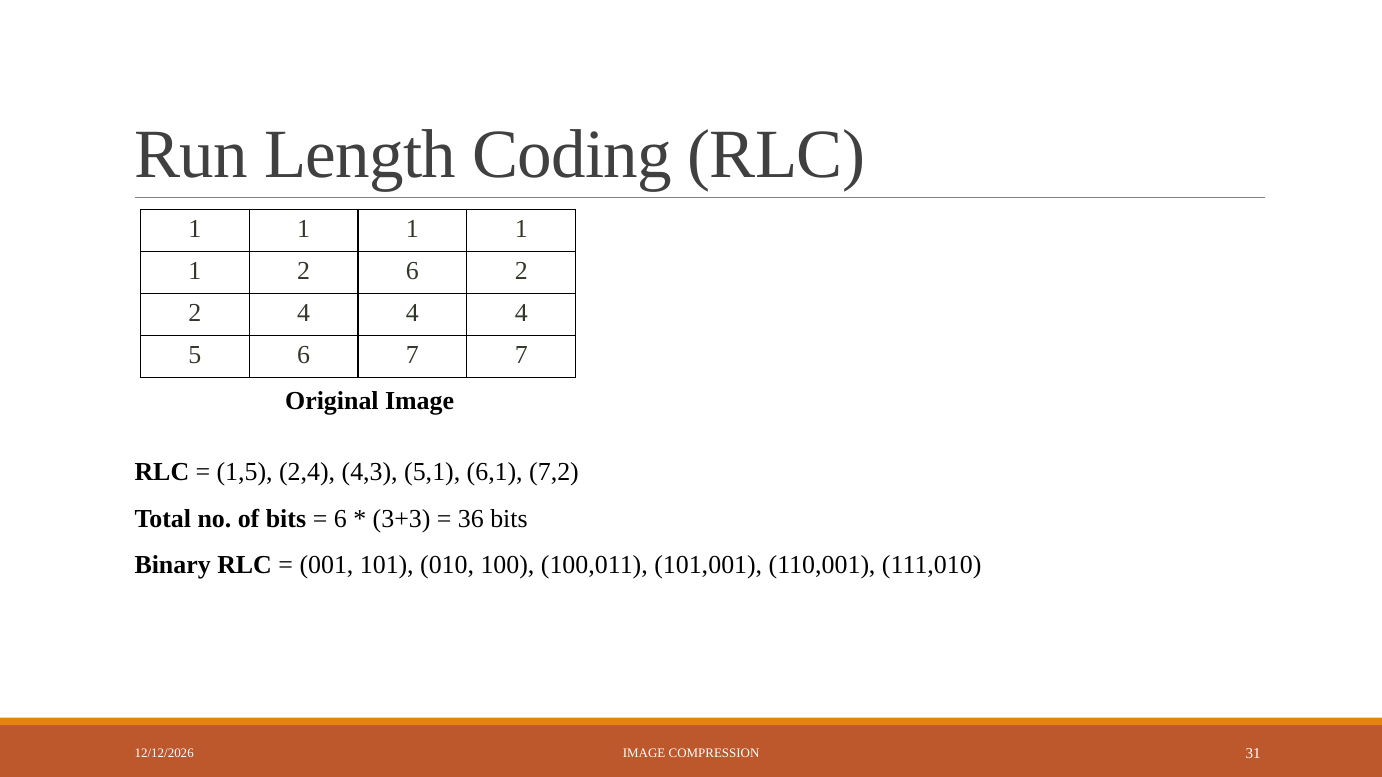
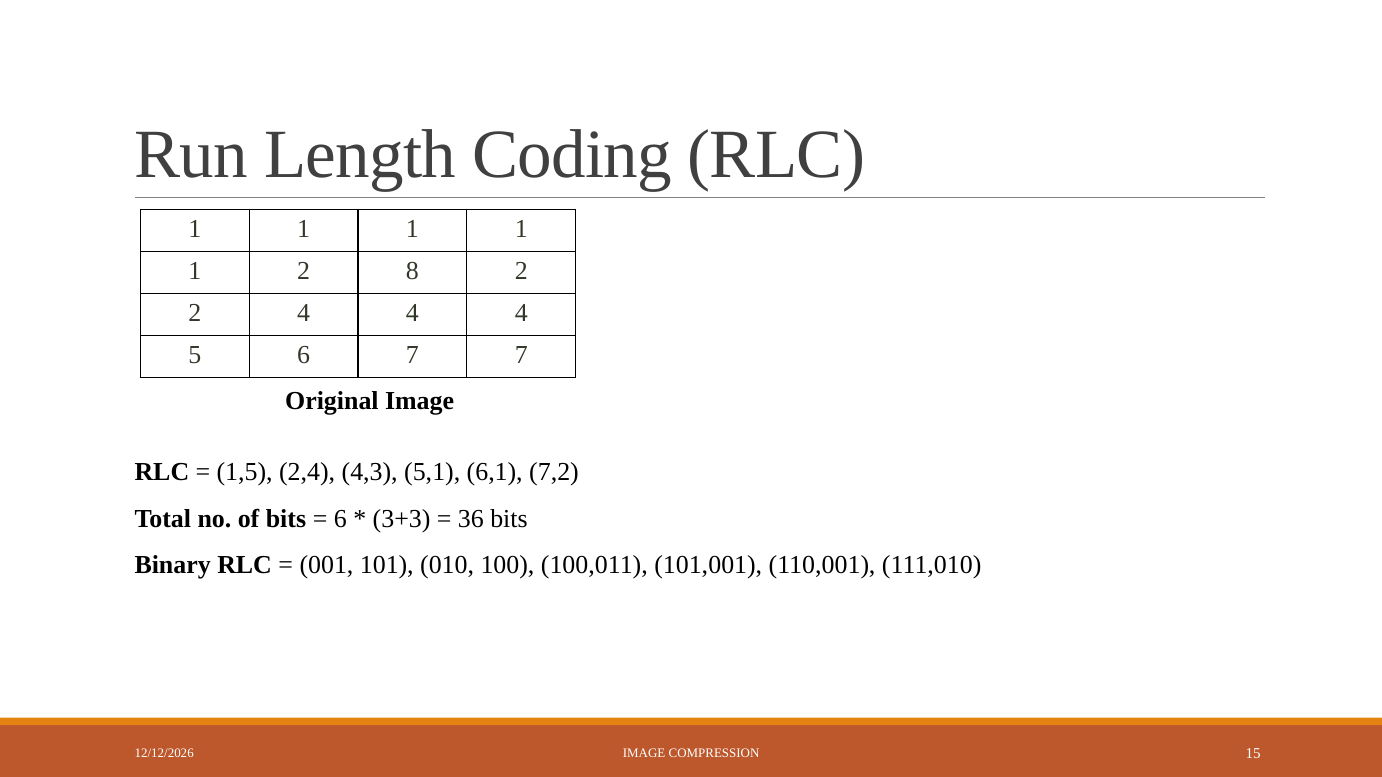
2 6: 6 -> 8 (412, 271)
31: 31 -> 15 (1253, 754)
